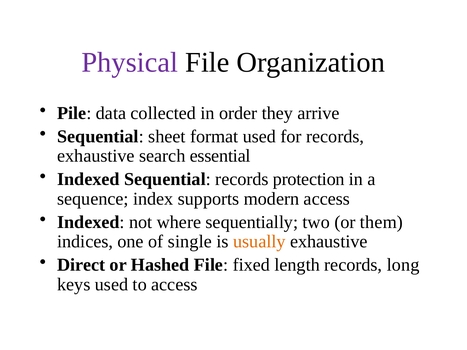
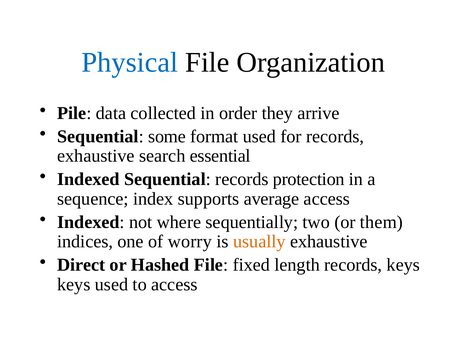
Physical colour: purple -> blue (130, 62)
sheet: sheet -> some (167, 136)
modern: modern -> average (272, 199)
single: single -> worry (190, 242)
records long: long -> keys (403, 265)
